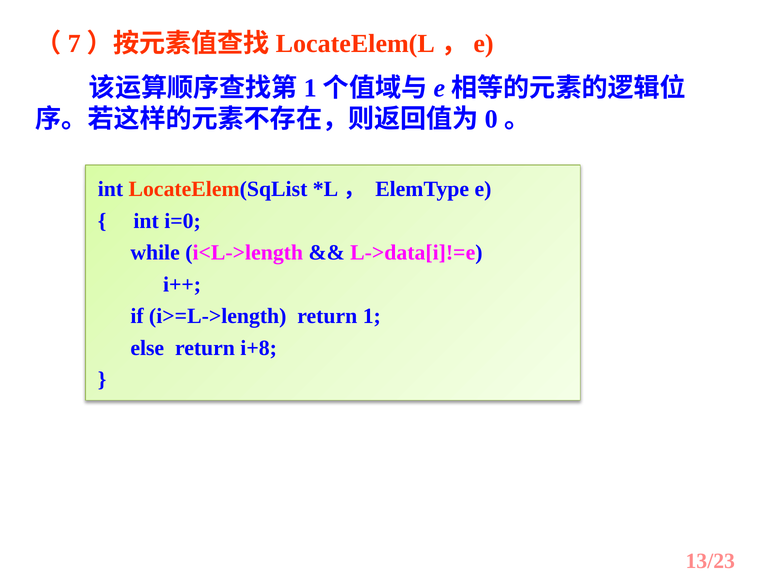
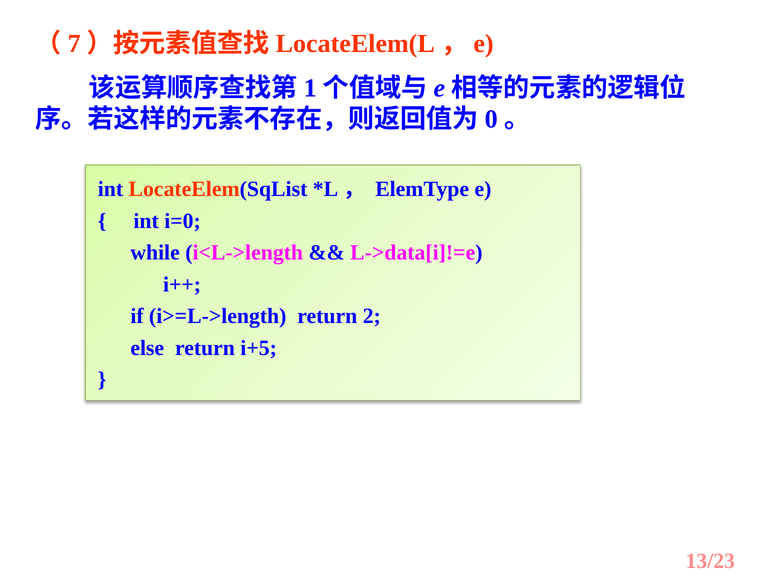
1: 1 -> 2 (372, 316)
i+8: i+8 -> i+5 (259, 348)
